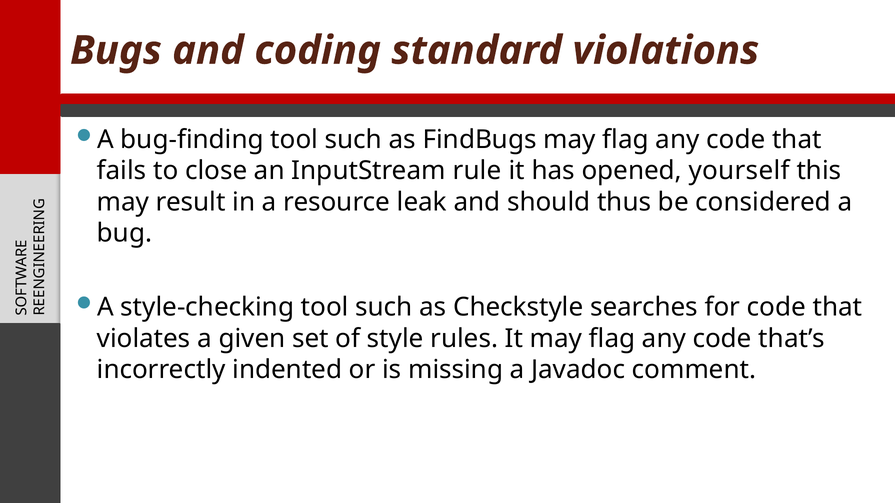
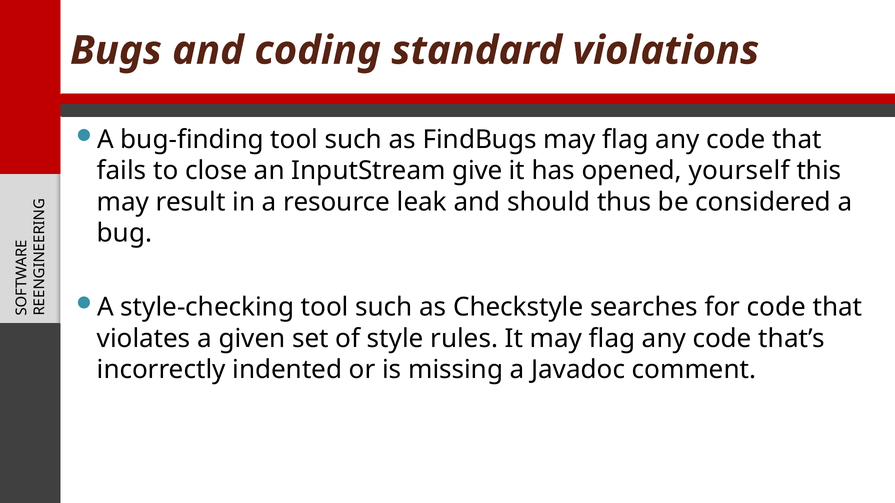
rule: rule -> give (477, 171)
